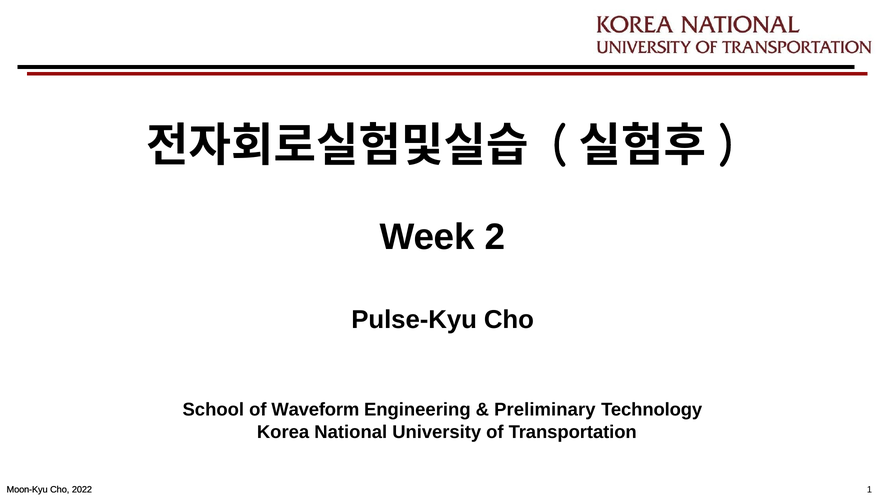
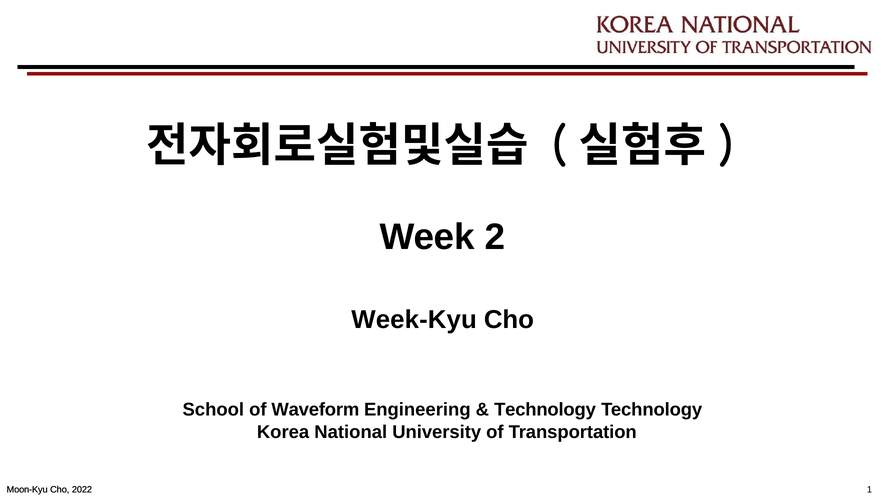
Pulse-Kyu: Pulse-Kyu -> Week-Kyu (414, 319)
Preliminary: Preliminary -> Technology (545, 409)
